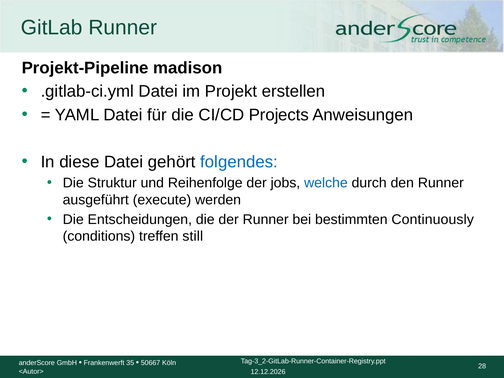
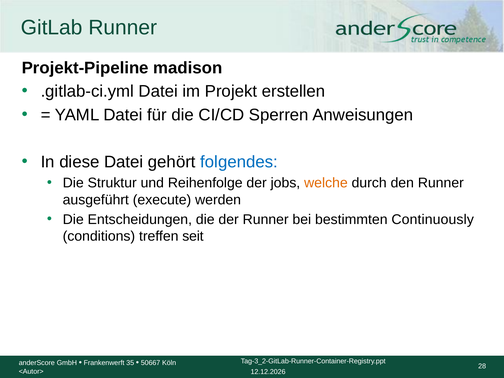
Projects: Projects -> Sperren (279, 115)
welche colour: blue -> orange (326, 183)
still: still -> seit (193, 236)
